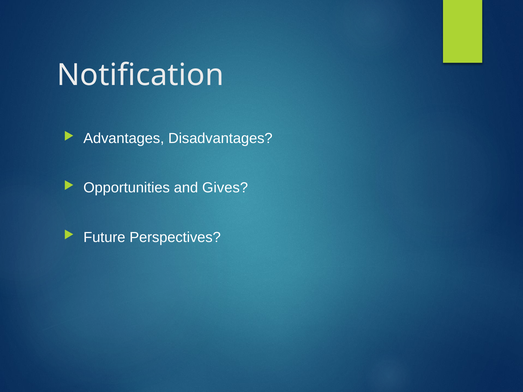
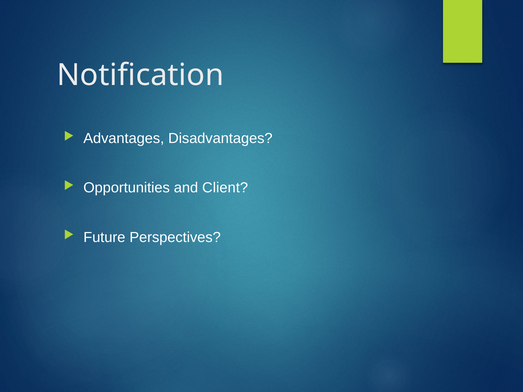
Gives: Gives -> Client (225, 188)
